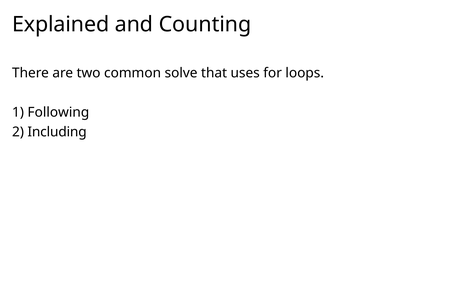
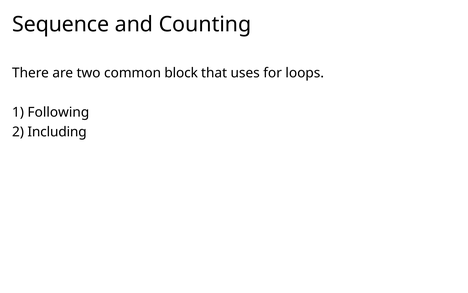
Explained: Explained -> Sequence (61, 24)
solve: solve -> block (181, 73)
